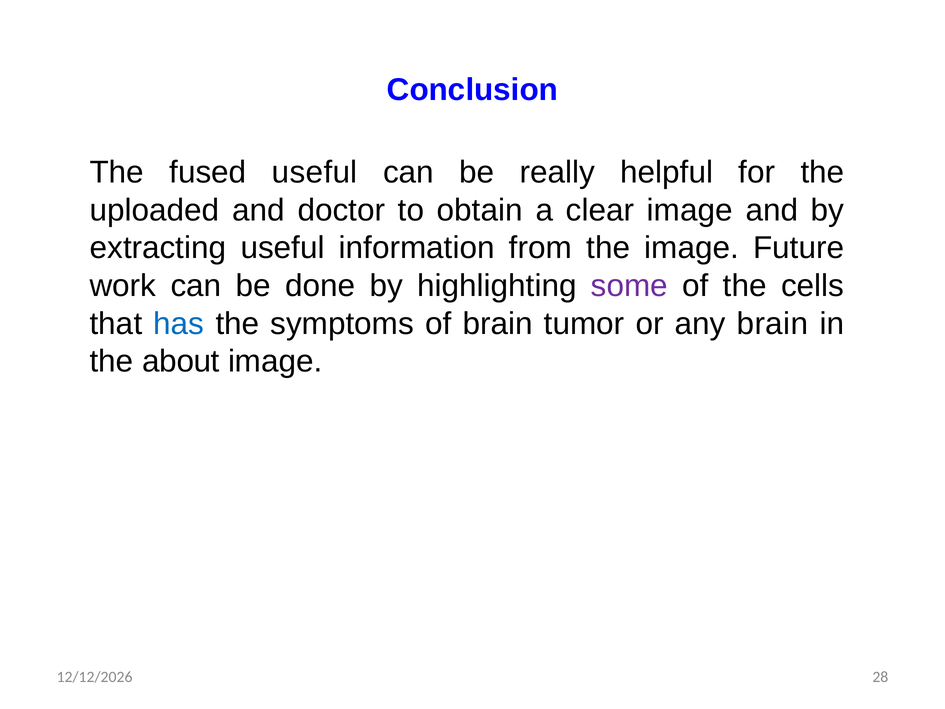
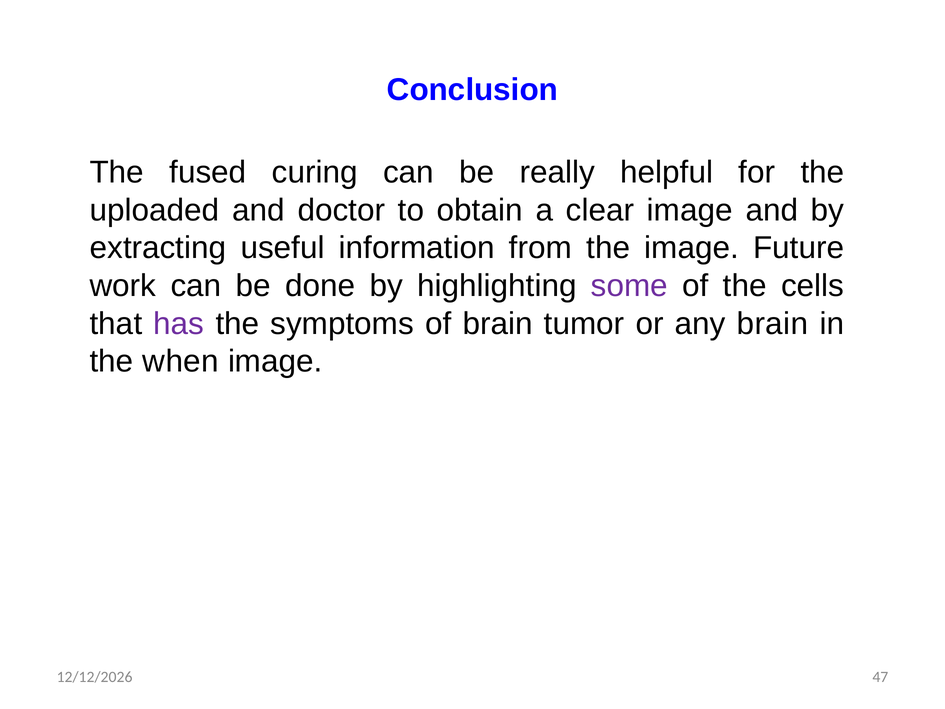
fused useful: useful -> curing (315, 172)
has colour: blue -> purple (179, 324)
about: about -> when (181, 361)
28: 28 -> 47 (880, 677)
